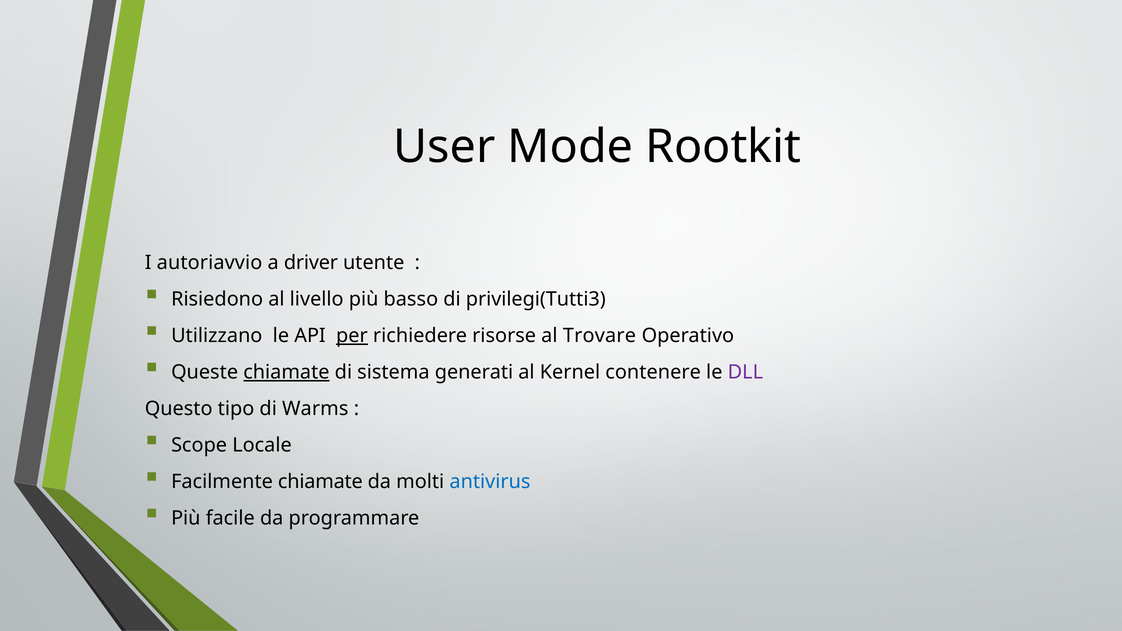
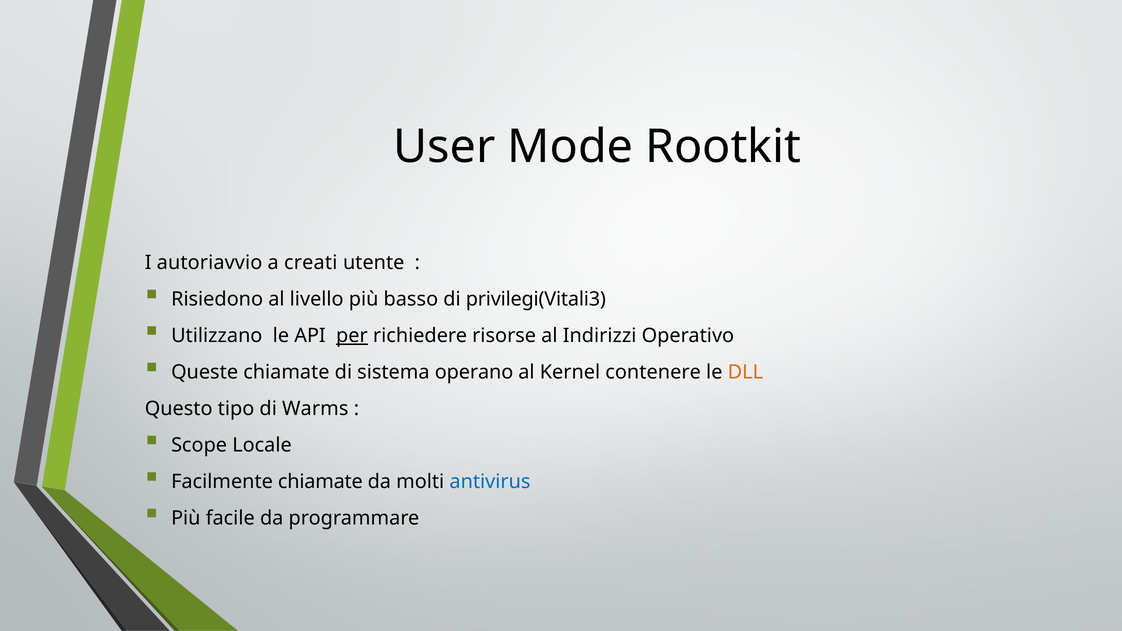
driver: driver -> creati (311, 263)
privilegi(Tutti3: privilegi(Tutti3 -> privilegi(Vitali3 (536, 299)
Trovare: Trovare -> Indirizzi (600, 336)
chiamate underline: present -> none (286, 372)
generati: generati -> operano (474, 372)
DLL colour: purple -> orange (745, 372)
